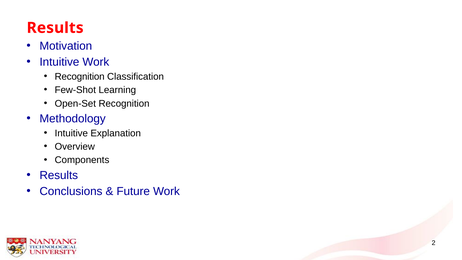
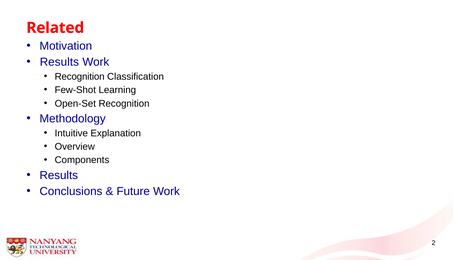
Results: Results -> Related (55, 28)
Intuitive: Intuitive -> Results (59, 62)
